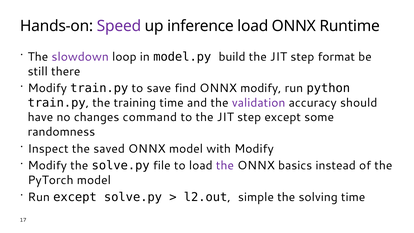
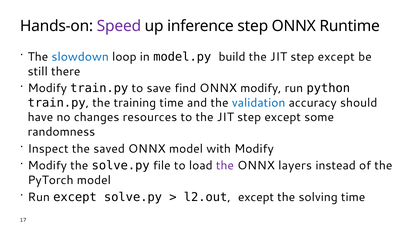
inference load: load -> step (253, 26)
slowdown colour: purple -> blue (80, 57)
format: format -> except (336, 57)
validation colour: purple -> blue (259, 103)
command: command -> resources (150, 117)
basics: basics -> layers (295, 166)
l2.out simple: simple -> except (256, 197)
